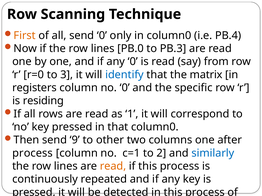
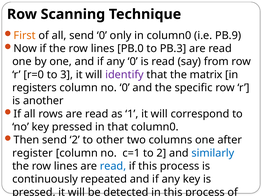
PB.4: PB.4 -> PB.9 (228, 36)
identify colour: blue -> purple (125, 75)
residing: residing -> another (43, 101)
send 9: 9 -> 2 (75, 140)
process: process -> register (33, 153)
read colour: orange -> blue (113, 167)
